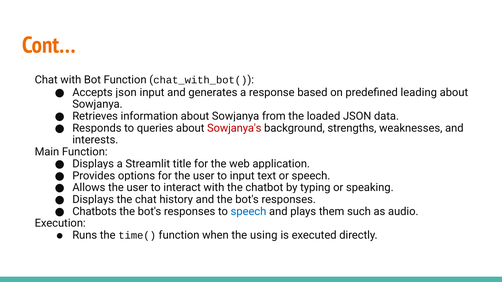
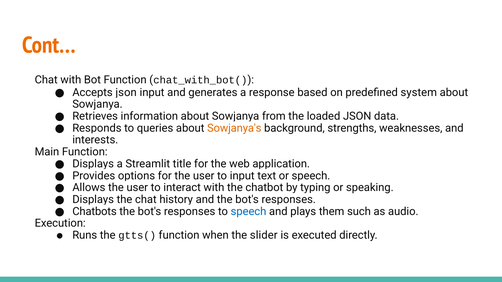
leading: leading -> system (419, 93)
Sowjanya's colour: red -> orange (234, 128)
time(: time( -> gtts( (137, 236)
using: using -> slider (264, 235)
